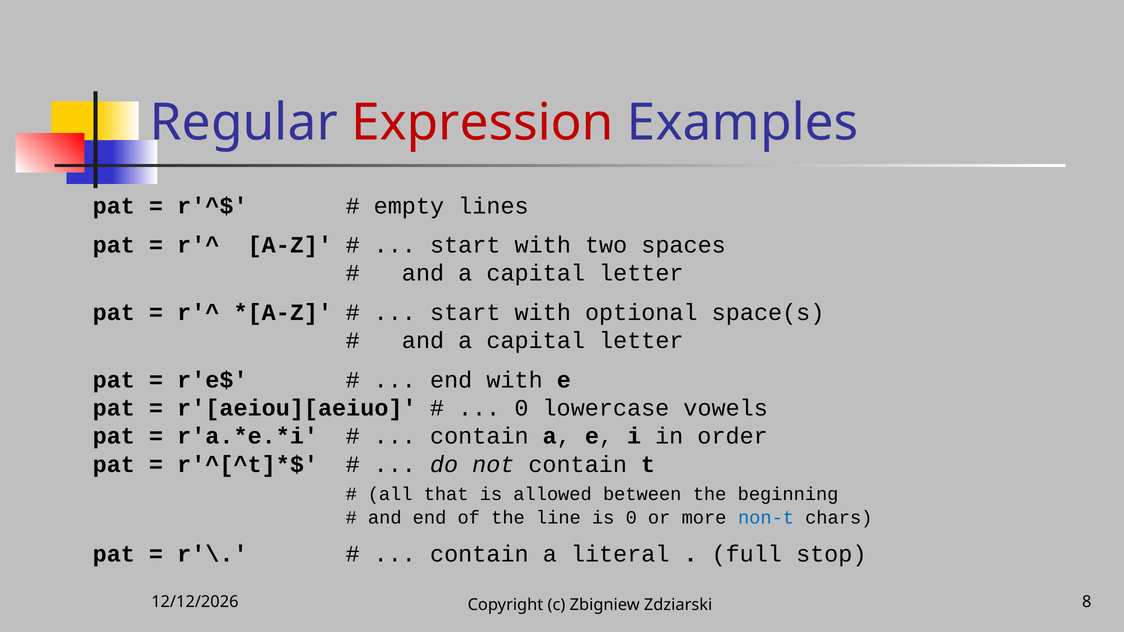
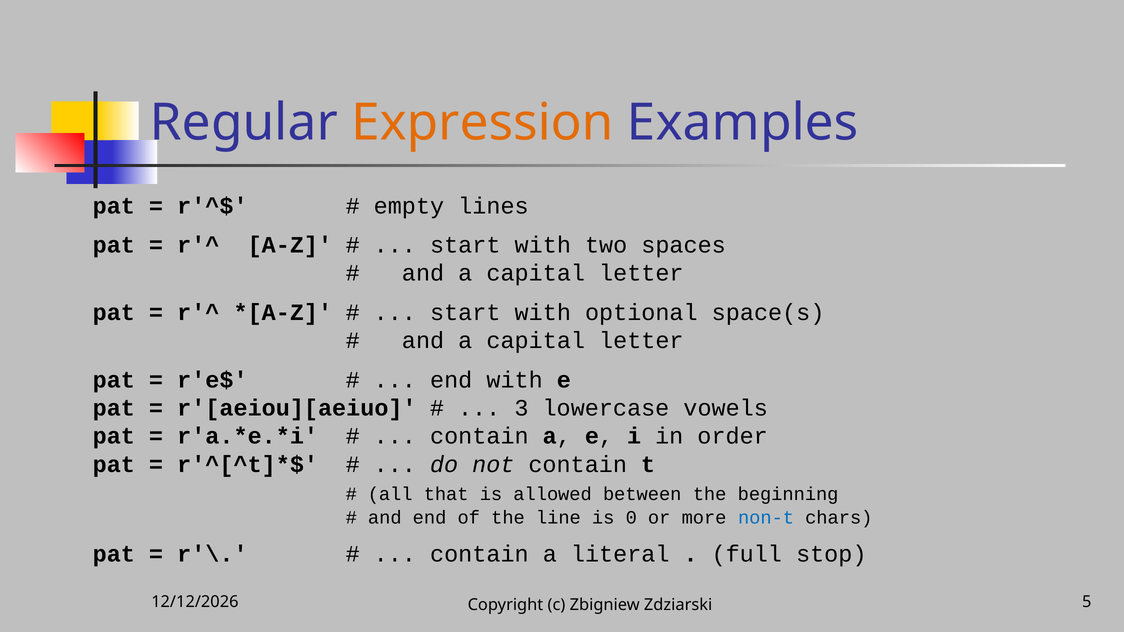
Expression colour: red -> orange (483, 123)
0: 0 -> 3 (521, 408)
8: 8 -> 5 (1087, 602)
